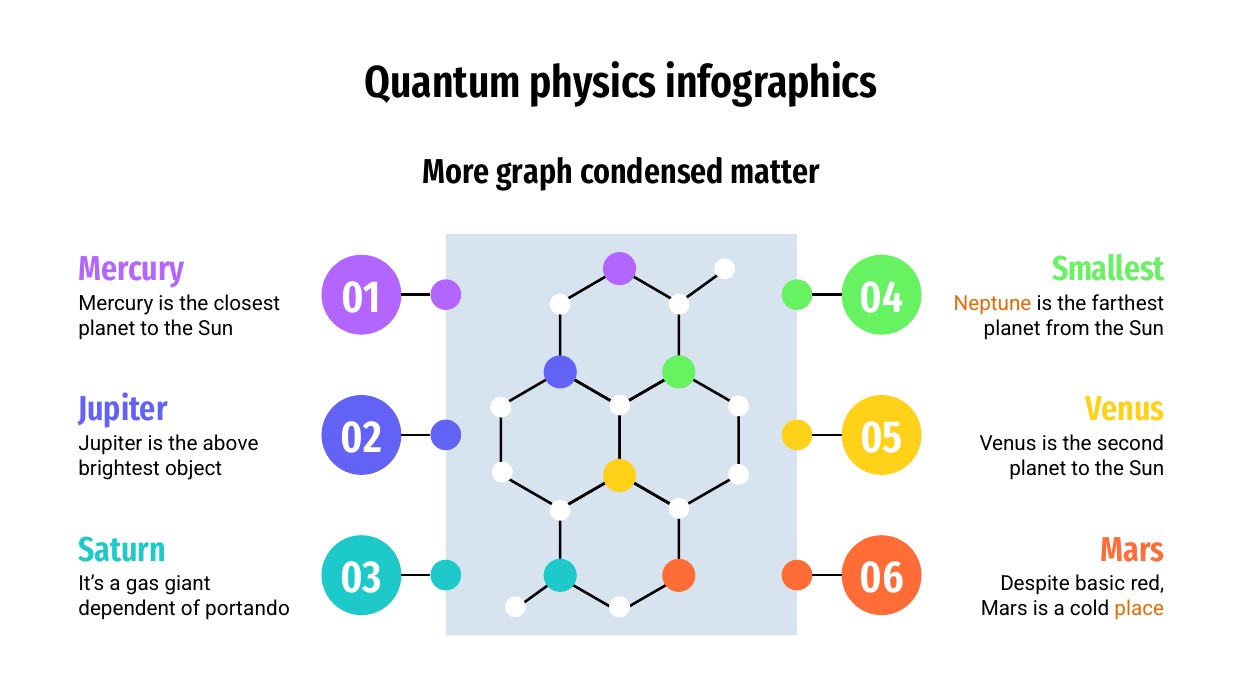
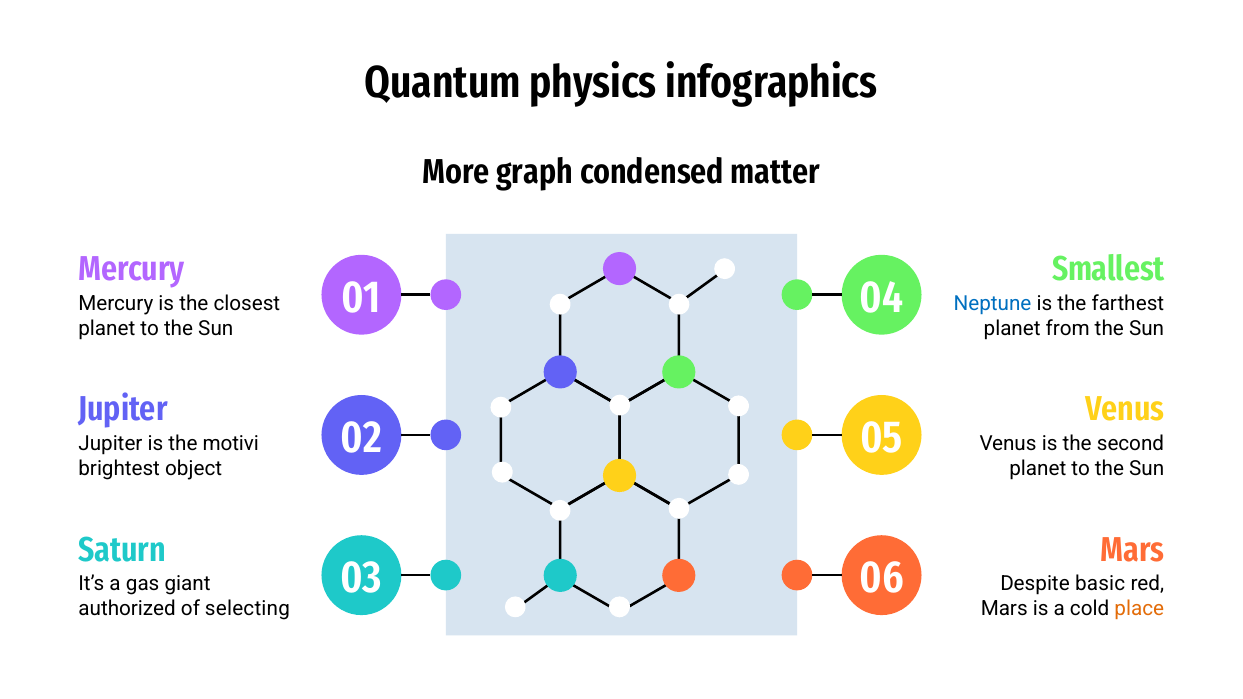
Neptune colour: orange -> blue (993, 304)
above: above -> motivi (231, 444)
dependent: dependent -> authorized (127, 609)
portando: portando -> selecting (247, 609)
